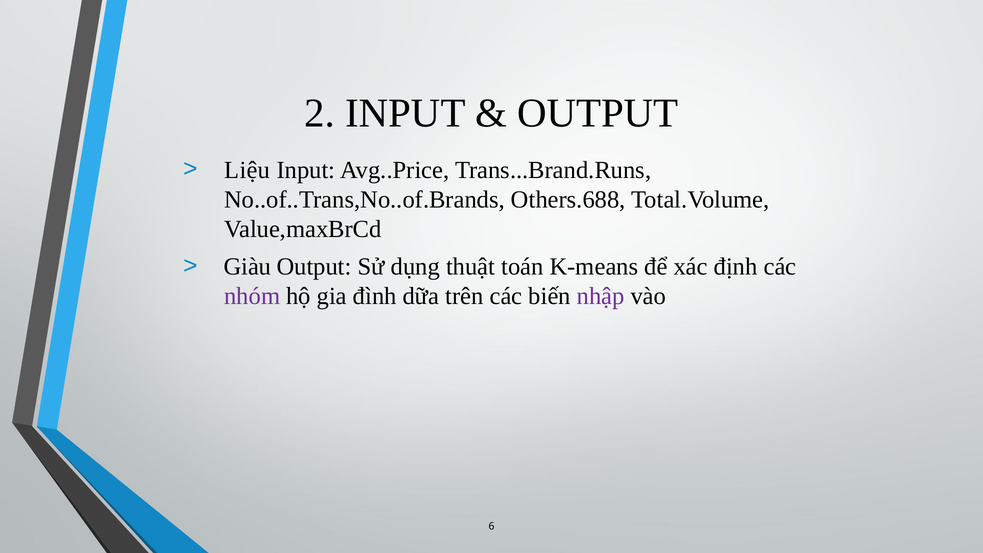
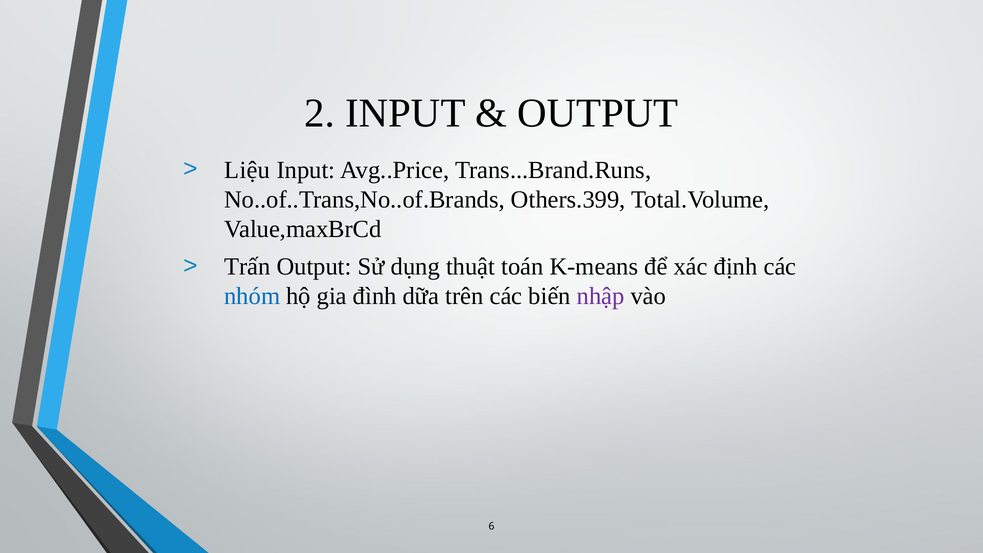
Others.688: Others.688 -> Others.399 (568, 200)
Giàu: Giàu -> Trấn (247, 267)
nhóm colour: purple -> blue (252, 296)
